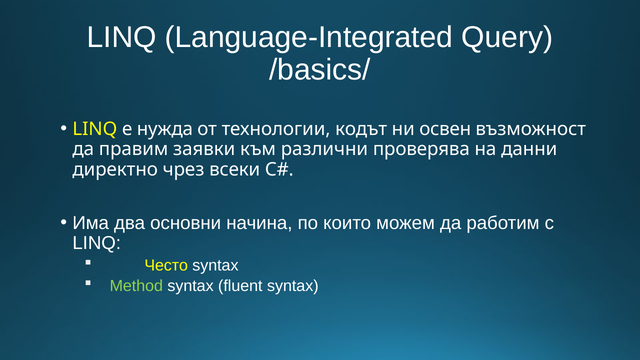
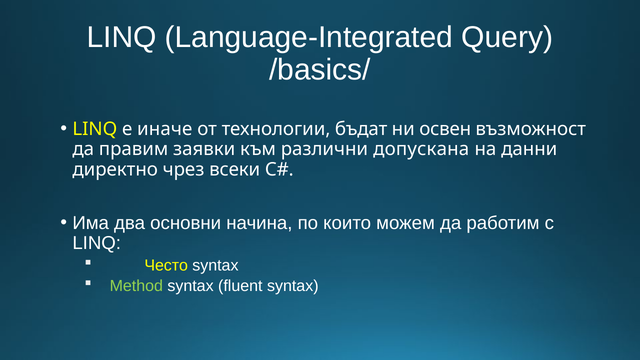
нужда: нужда -> иначе (165, 129)
кодът: кодът -> бъдат (361, 129)
проверява: проверява -> допускана (421, 149)
